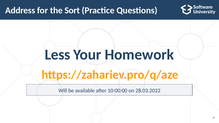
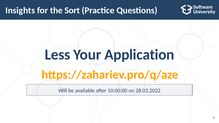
Address: Address -> Insights (20, 10)
Homework: Homework -> Application (139, 55)
